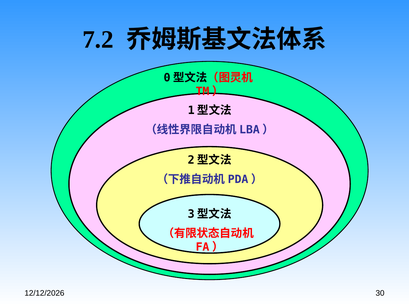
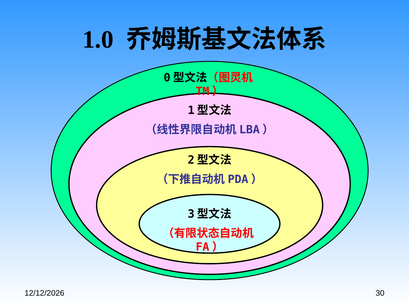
7.2: 7.2 -> 1.0 (98, 40)
